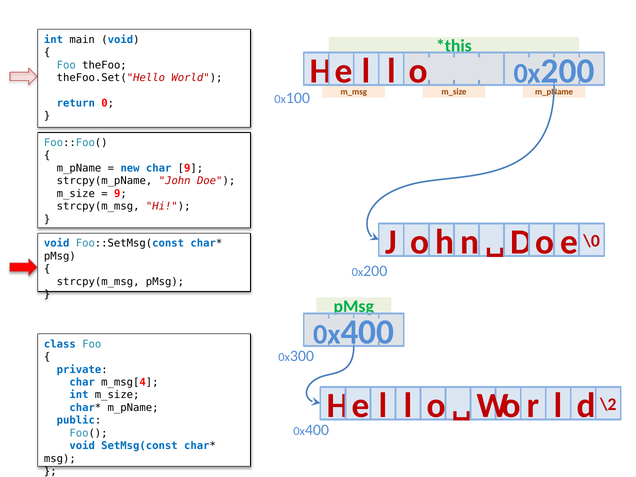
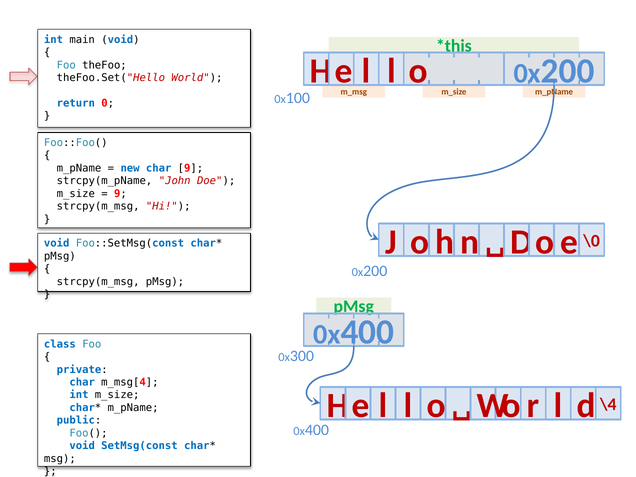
\2: \2 -> \4 (608, 404)
